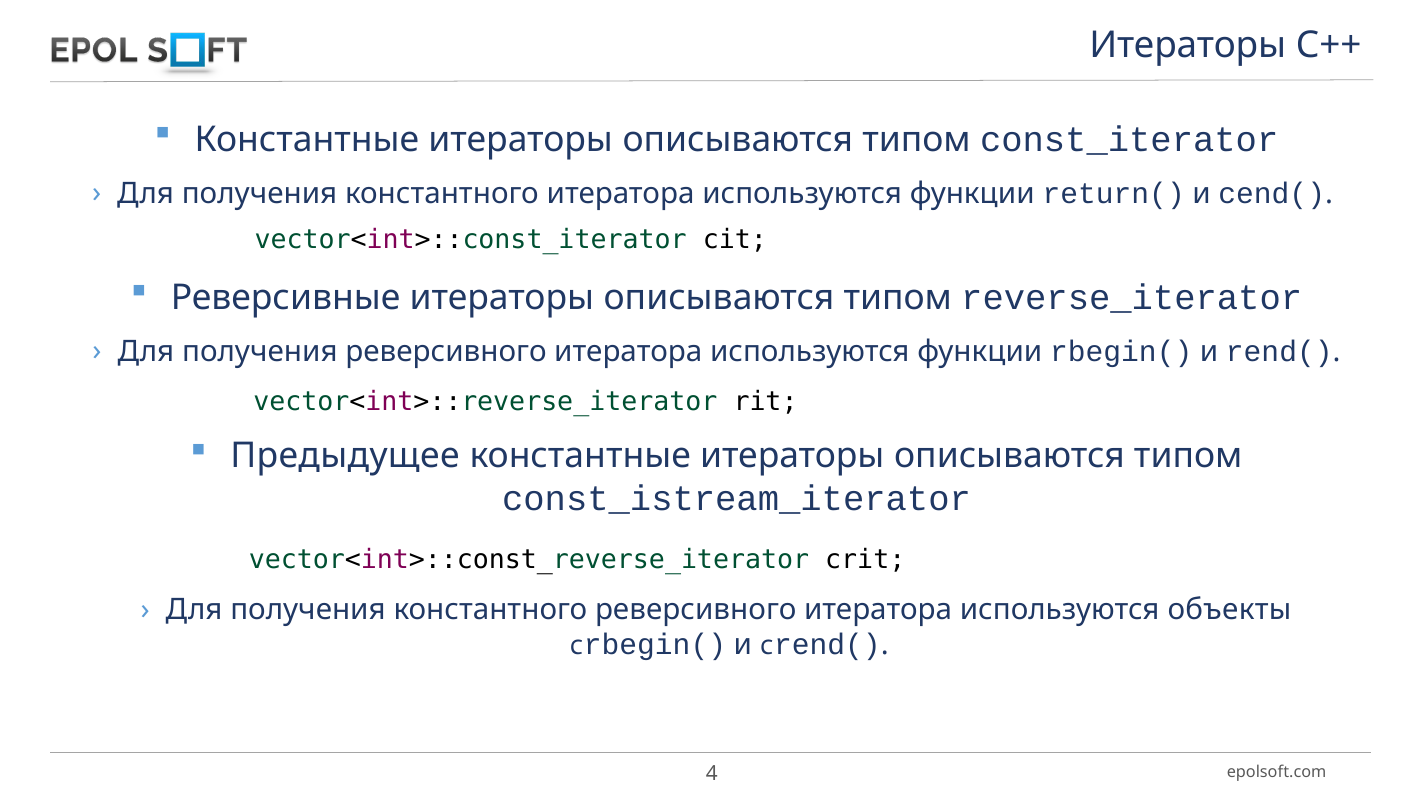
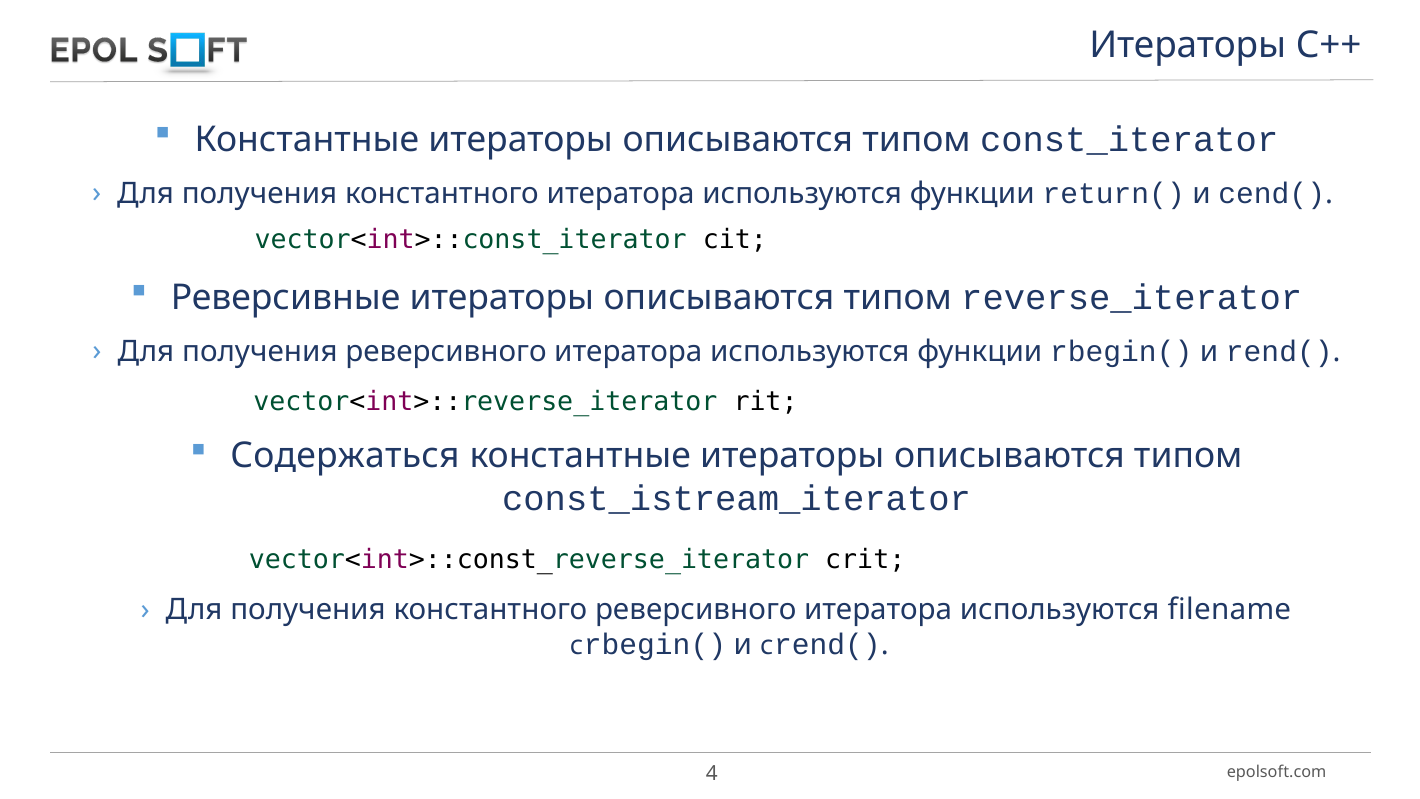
Предыдущее: Предыдущее -> Содержаться (345, 456)
объекты: объекты -> filename (1229, 609)
